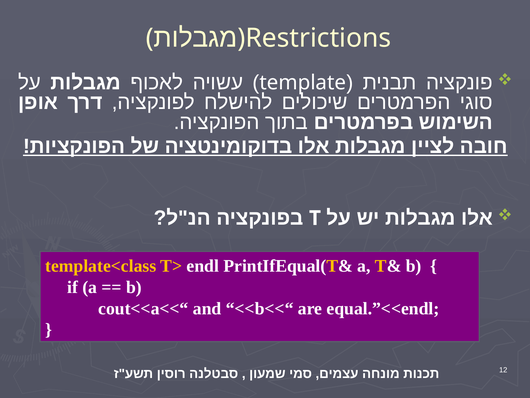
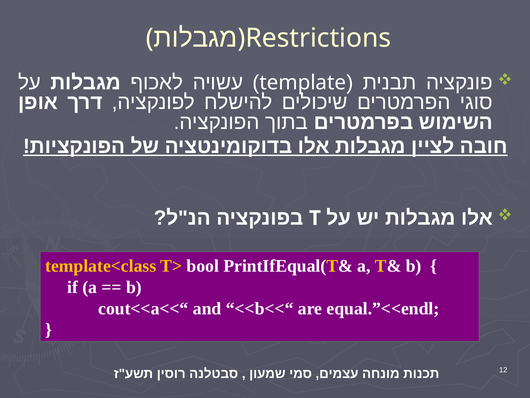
endl: endl -> bool (203, 266)
